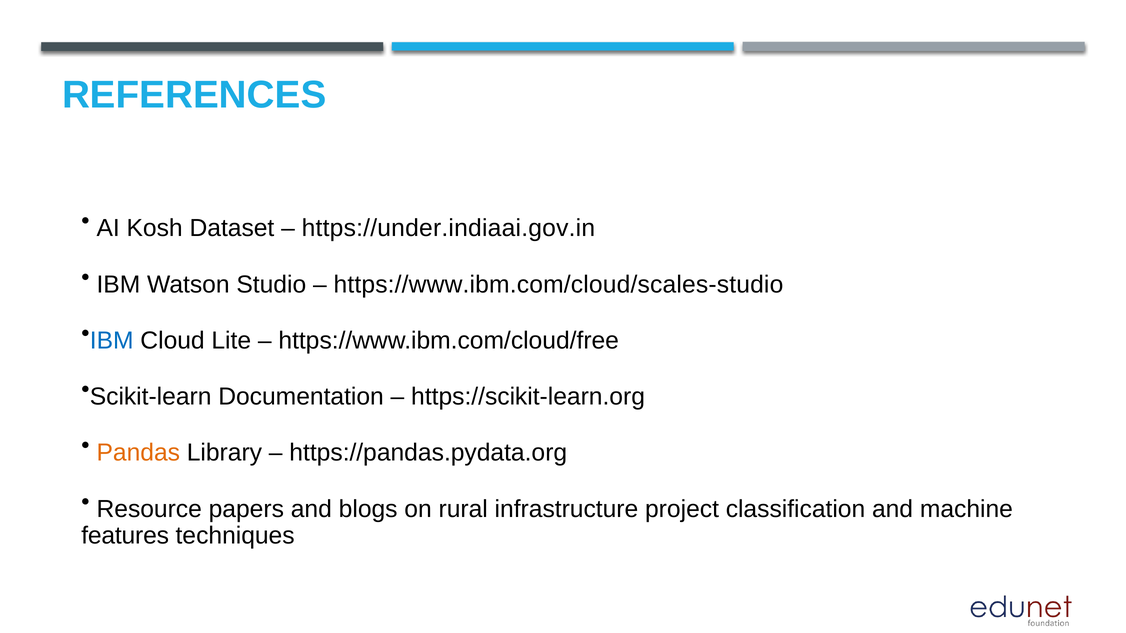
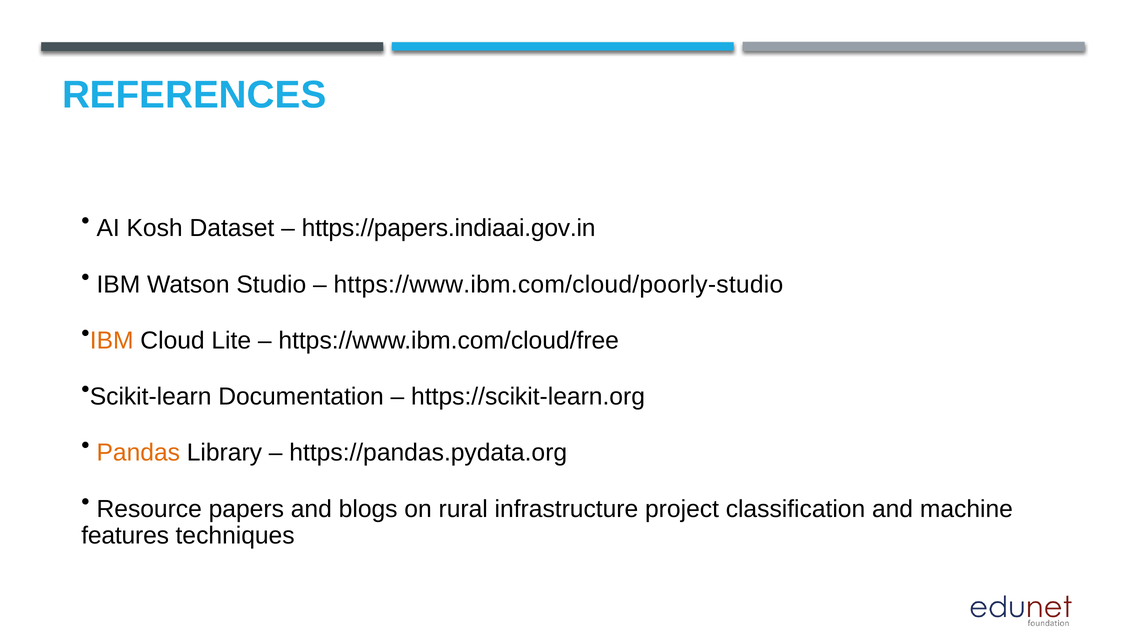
https://under.indiaai.gov.in: https://under.indiaai.gov.in -> https://papers.indiaai.gov.in (449, 228)
https://www.ibm.com/cloud/scales-studio: https://www.ibm.com/cloud/scales-studio -> https://www.ibm.com/cloud/poorly-studio (558, 285)
IBM colour: blue -> orange (112, 341)
